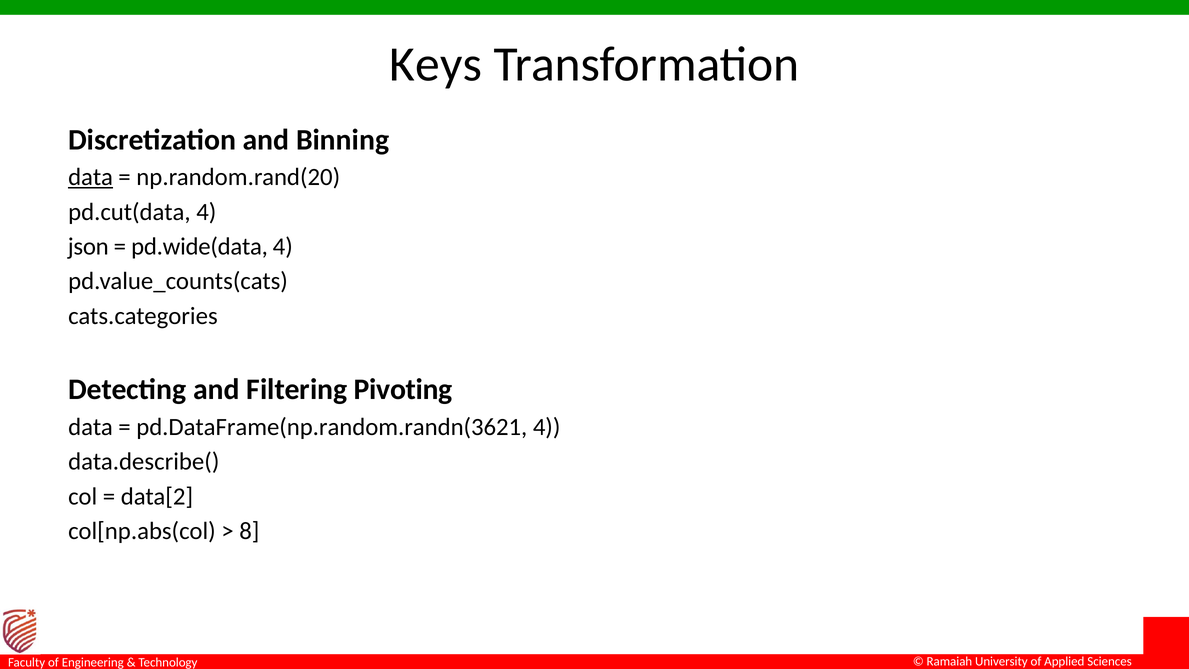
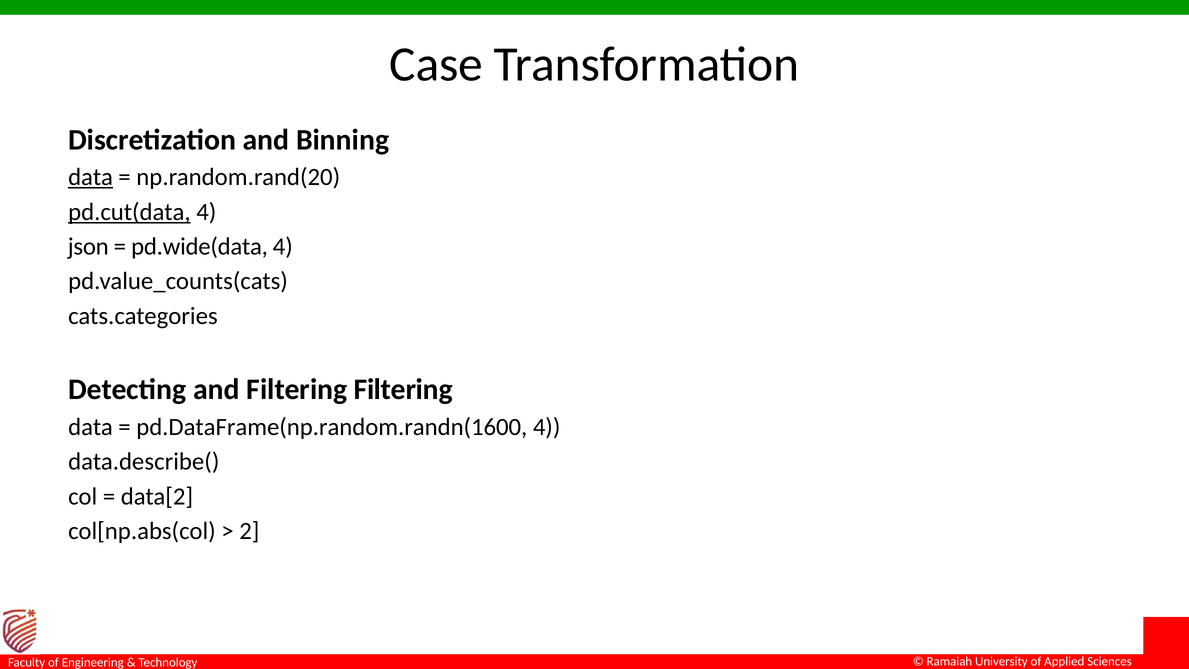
Keys: Keys -> Case (436, 64)
pd.cut(data underline: none -> present (129, 212)
Filtering Pivoting: Pivoting -> Filtering (403, 390)
pd.DataFrame(np.random.randn(3621: pd.DataFrame(np.random.randn(3621 -> pd.DataFrame(np.random.randn(1600 (332, 427)
8: 8 -> 2 (249, 531)
